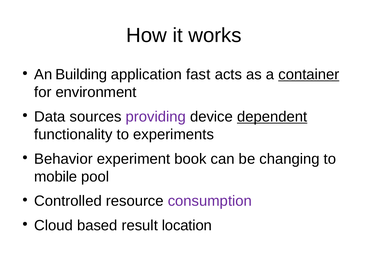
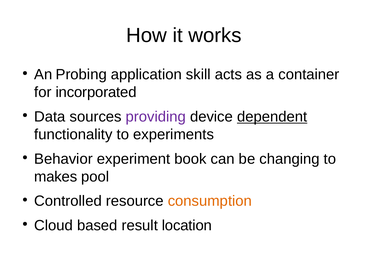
Building: Building -> Probing (81, 75)
fast: fast -> skill (198, 75)
container underline: present -> none (309, 75)
environment: environment -> incorporated (96, 92)
mobile: mobile -> makes (56, 177)
consumption colour: purple -> orange (210, 201)
